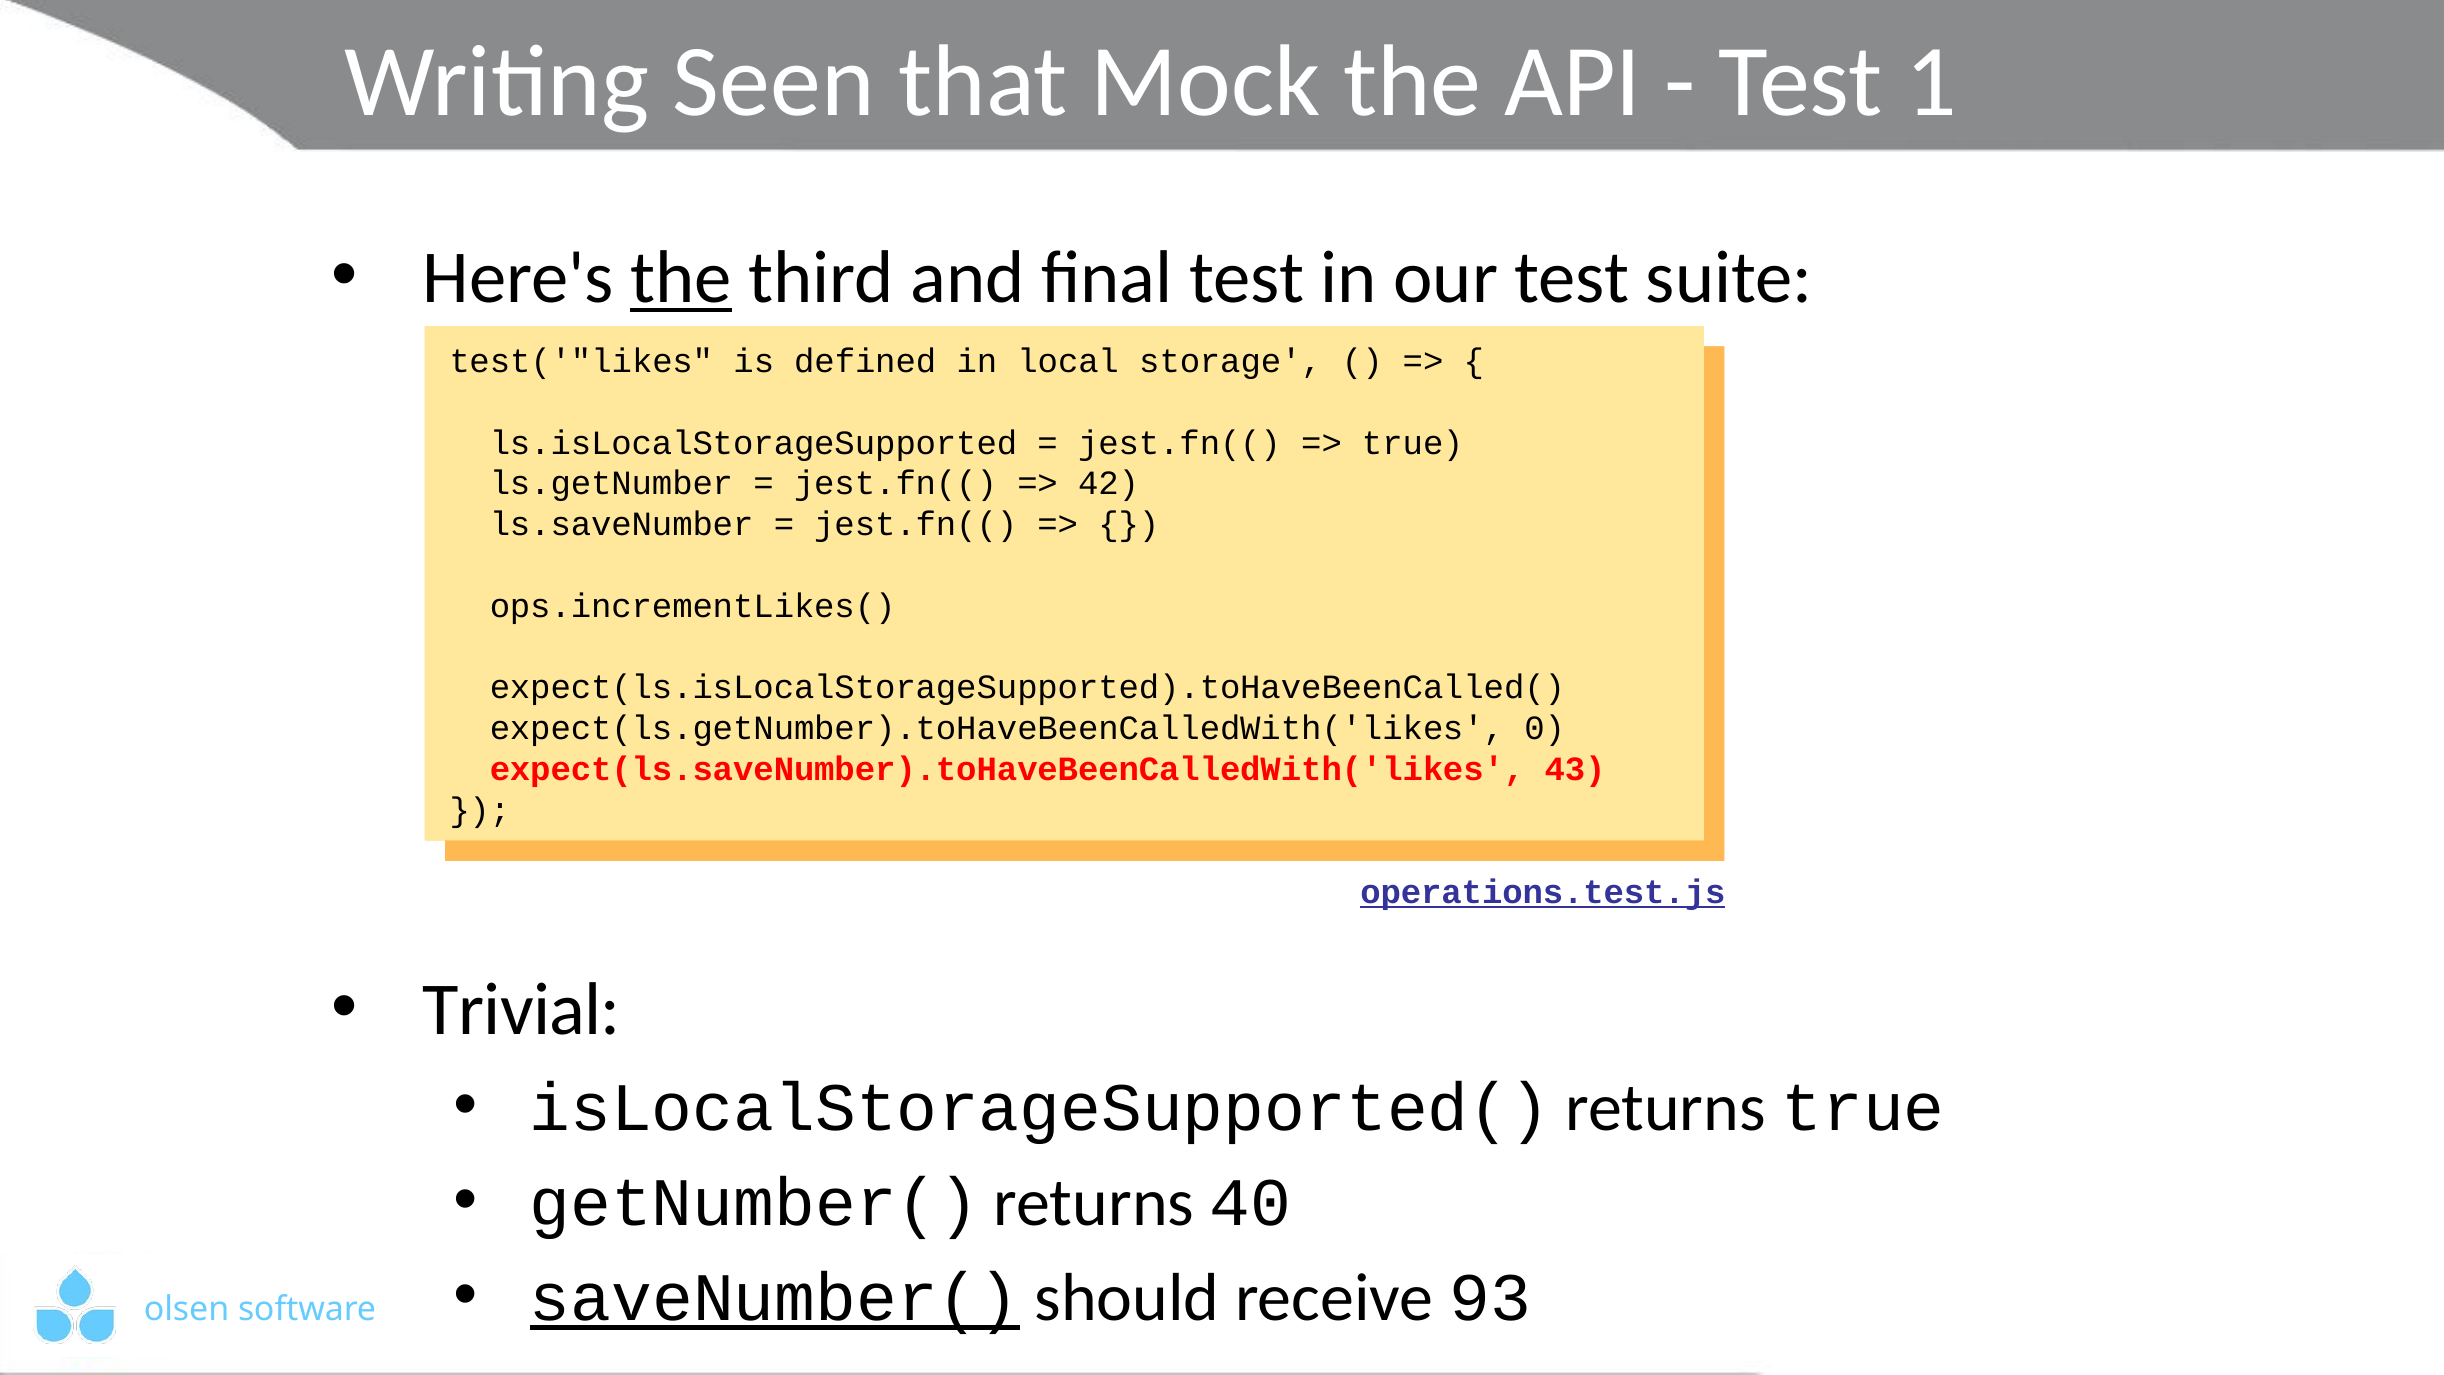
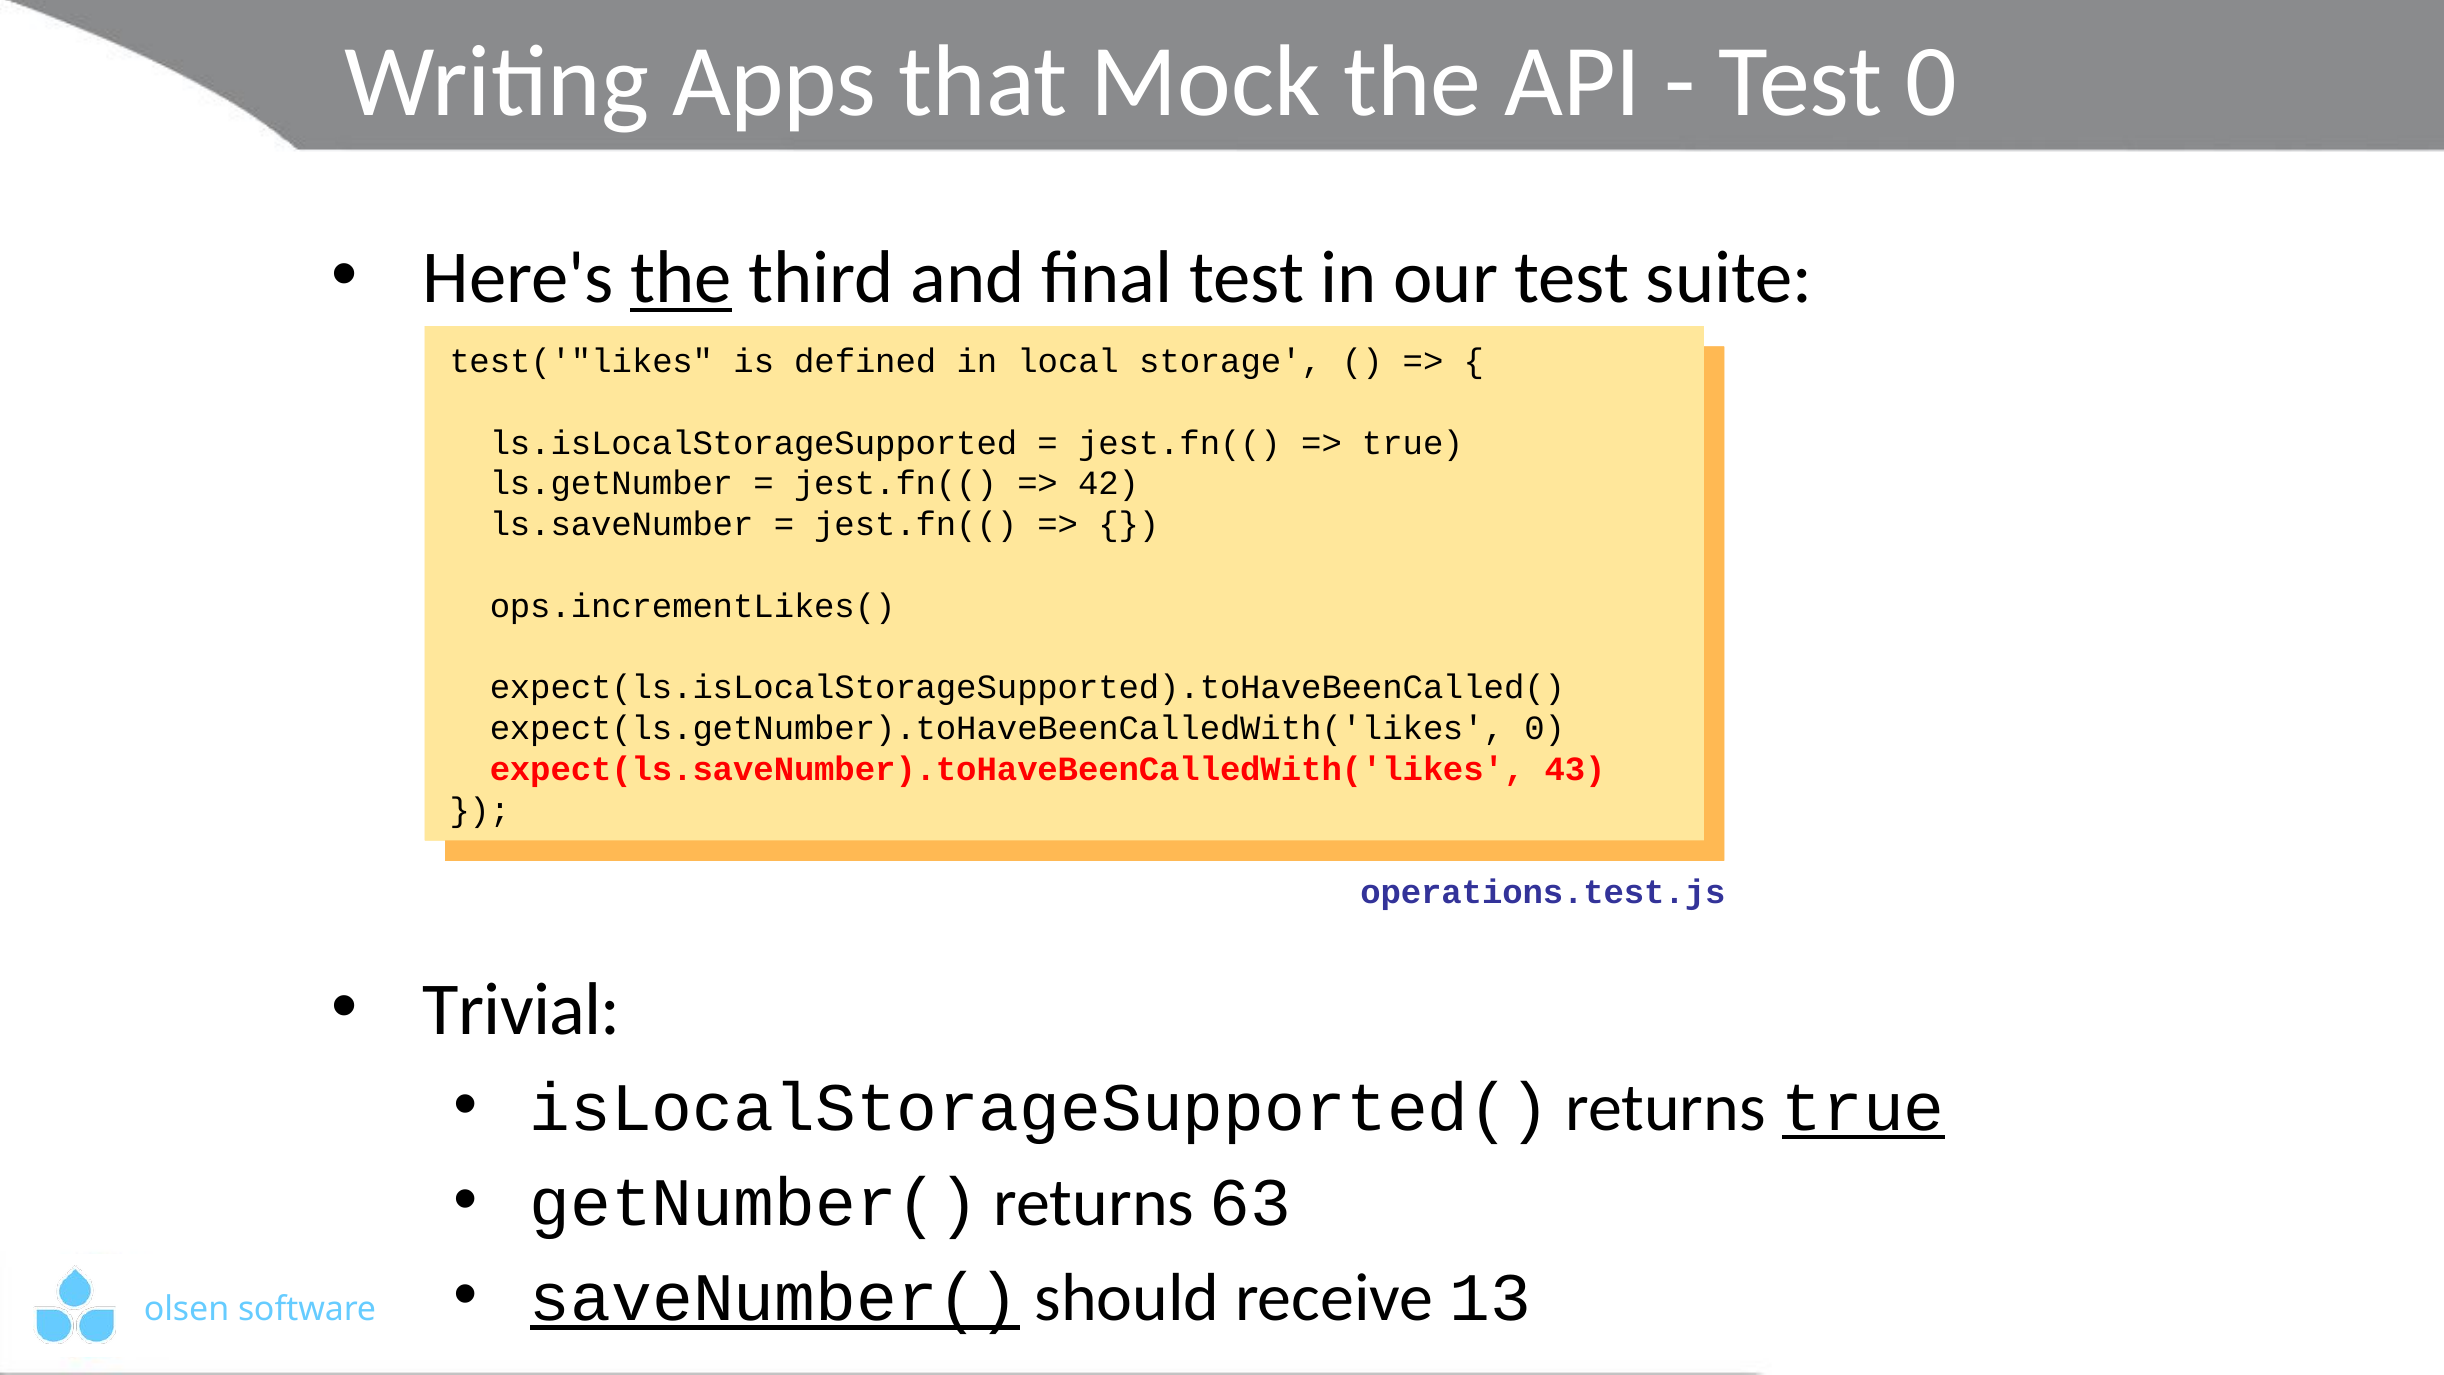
Seen: Seen -> Apps (774, 81)
1: 1 -> 0 (1931, 81)
operations.test.js underline: present -> none (1543, 892)
true underline: none -> present (1863, 1108)
40: 40 -> 63 (1251, 1203)
93: 93 -> 13 (1490, 1298)
